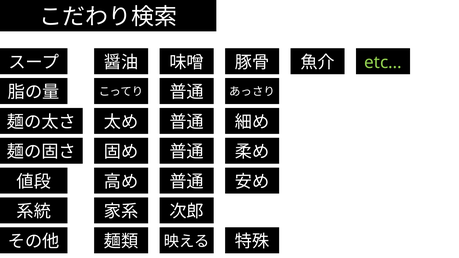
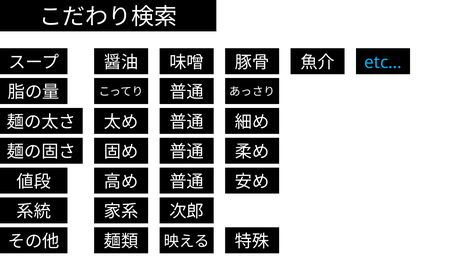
etc… colour: light green -> light blue (383, 62)
